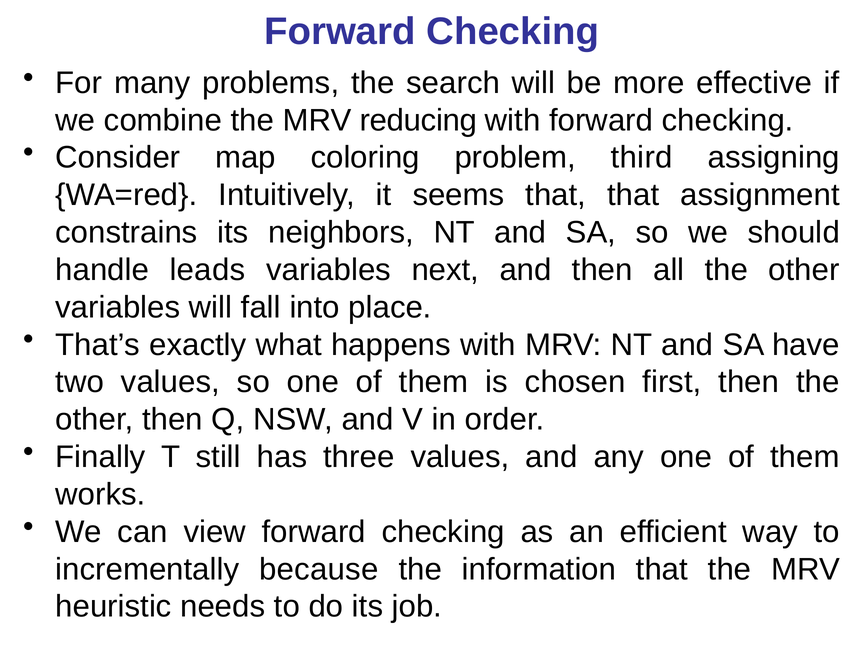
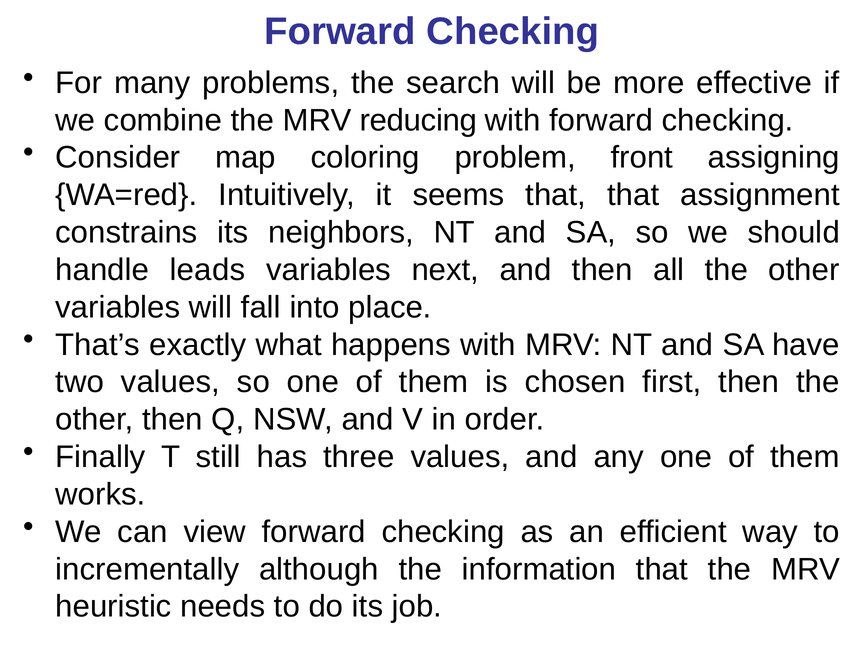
third: third -> front (642, 158)
because: because -> although (319, 569)
